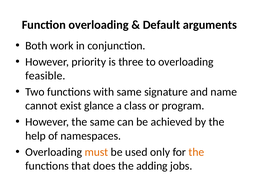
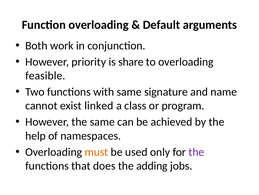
three: three -> share (131, 62)
glance: glance -> linked (99, 105)
the colour: orange -> purple (196, 151)
